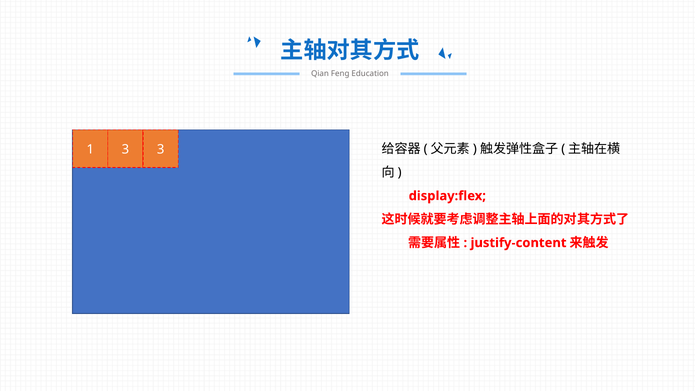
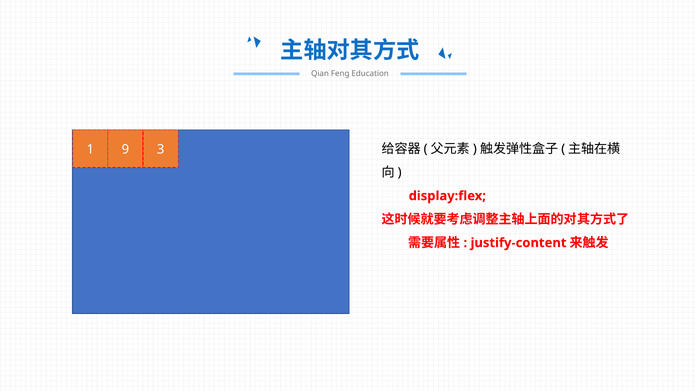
1 3: 3 -> 9 (125, 150)
